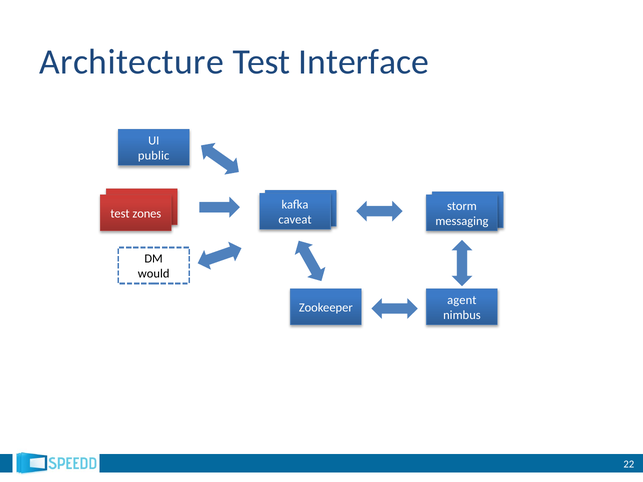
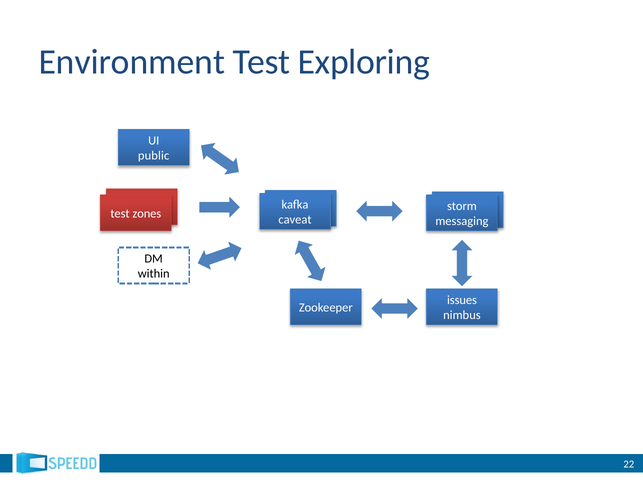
Architecture: Architecture -> Environment (132, 62)
Interface: Interface -> Exploring (364, 62)
would: would -> within (154, 274)
agent: agent -> issues (462, 300)
